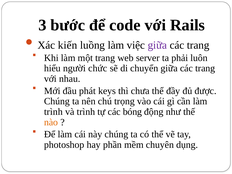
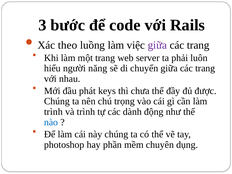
kiến: kiến -> theo (68, 45)
chức: chức -> năng (98, 68)
bóng: bóng -> dành (132, 112)
nào colour: orange -> blue (51, 122)
